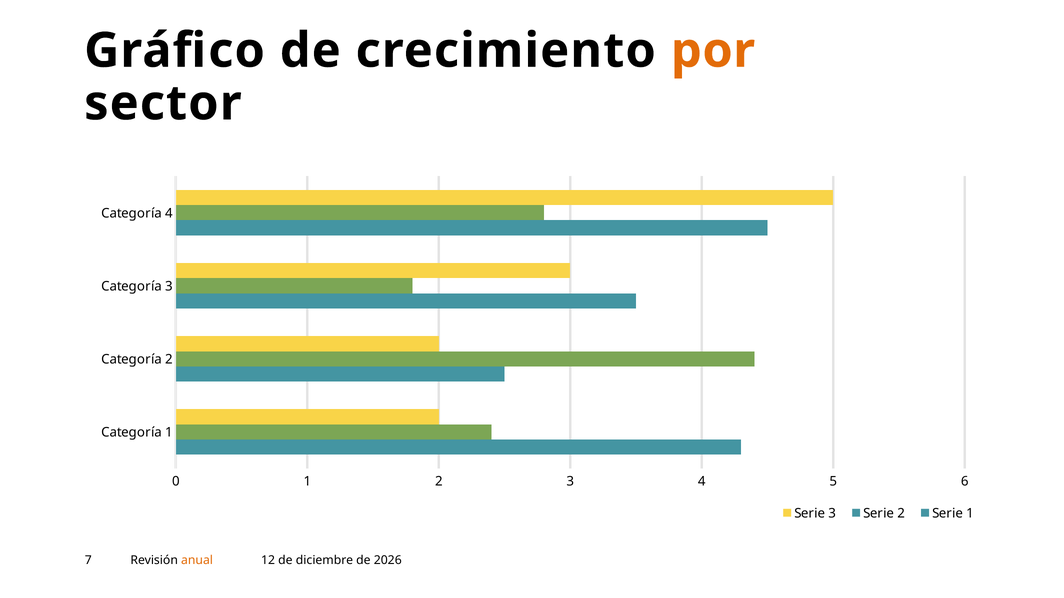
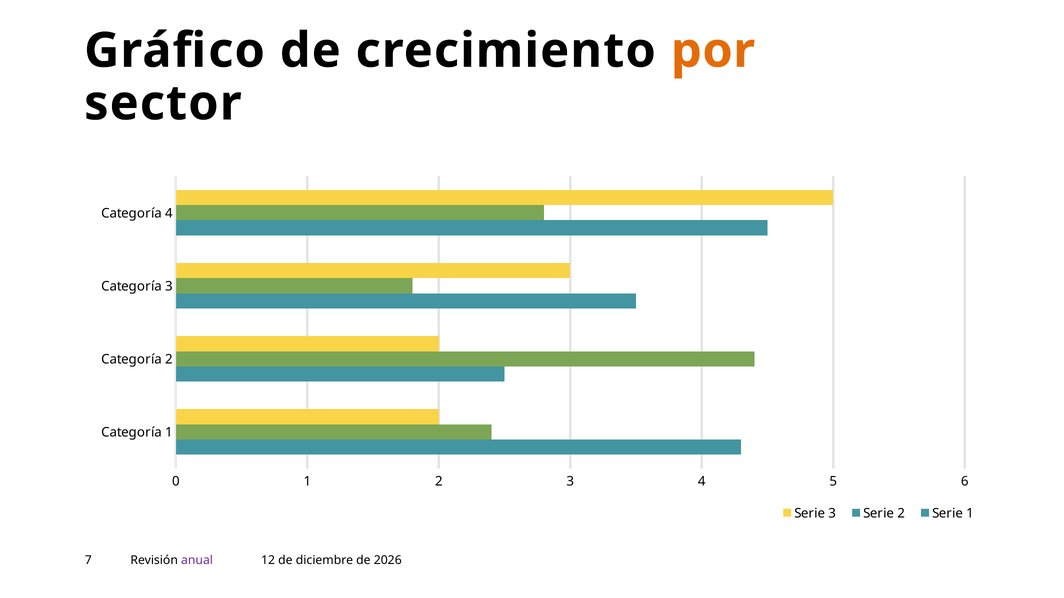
anual colour: orange -> purple (197, 561)
